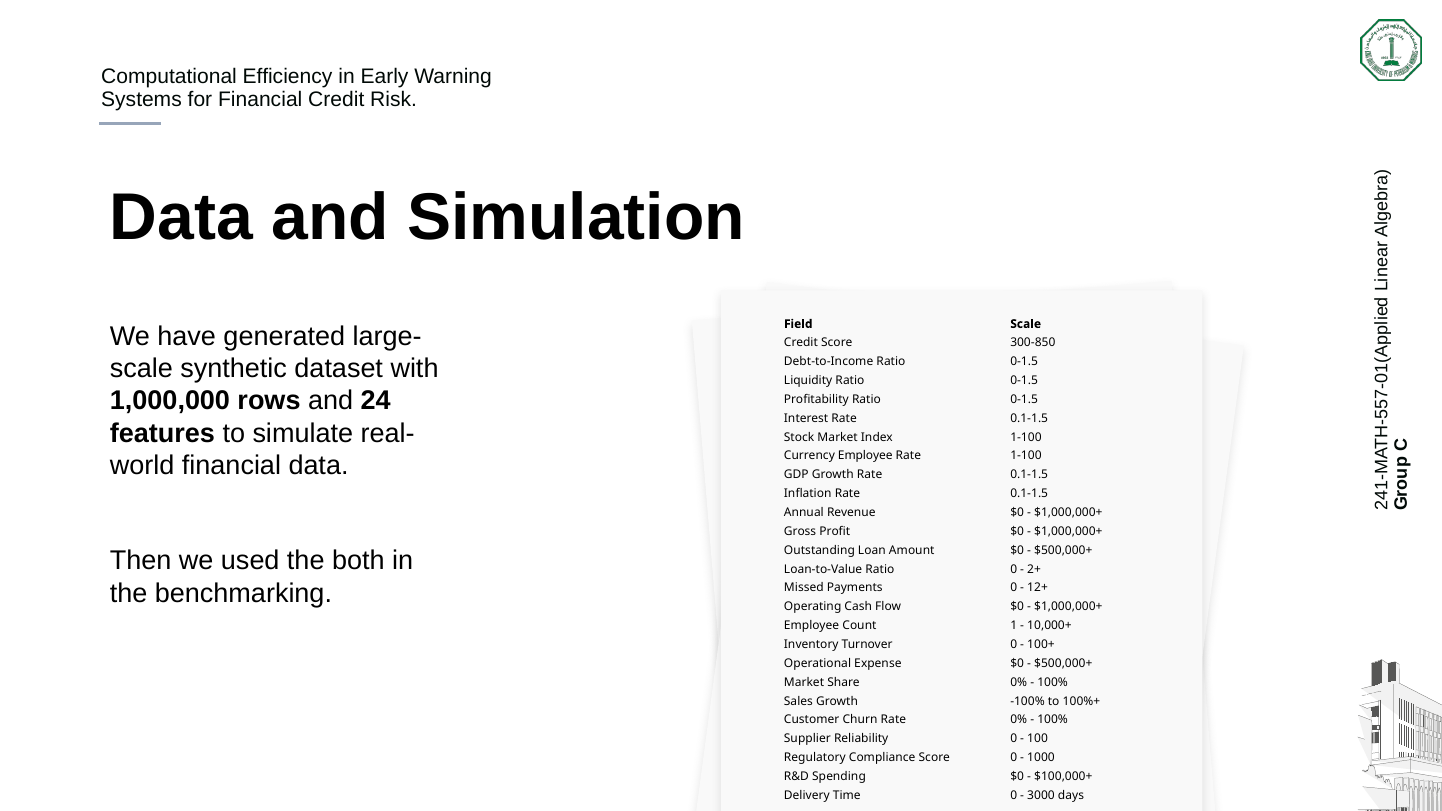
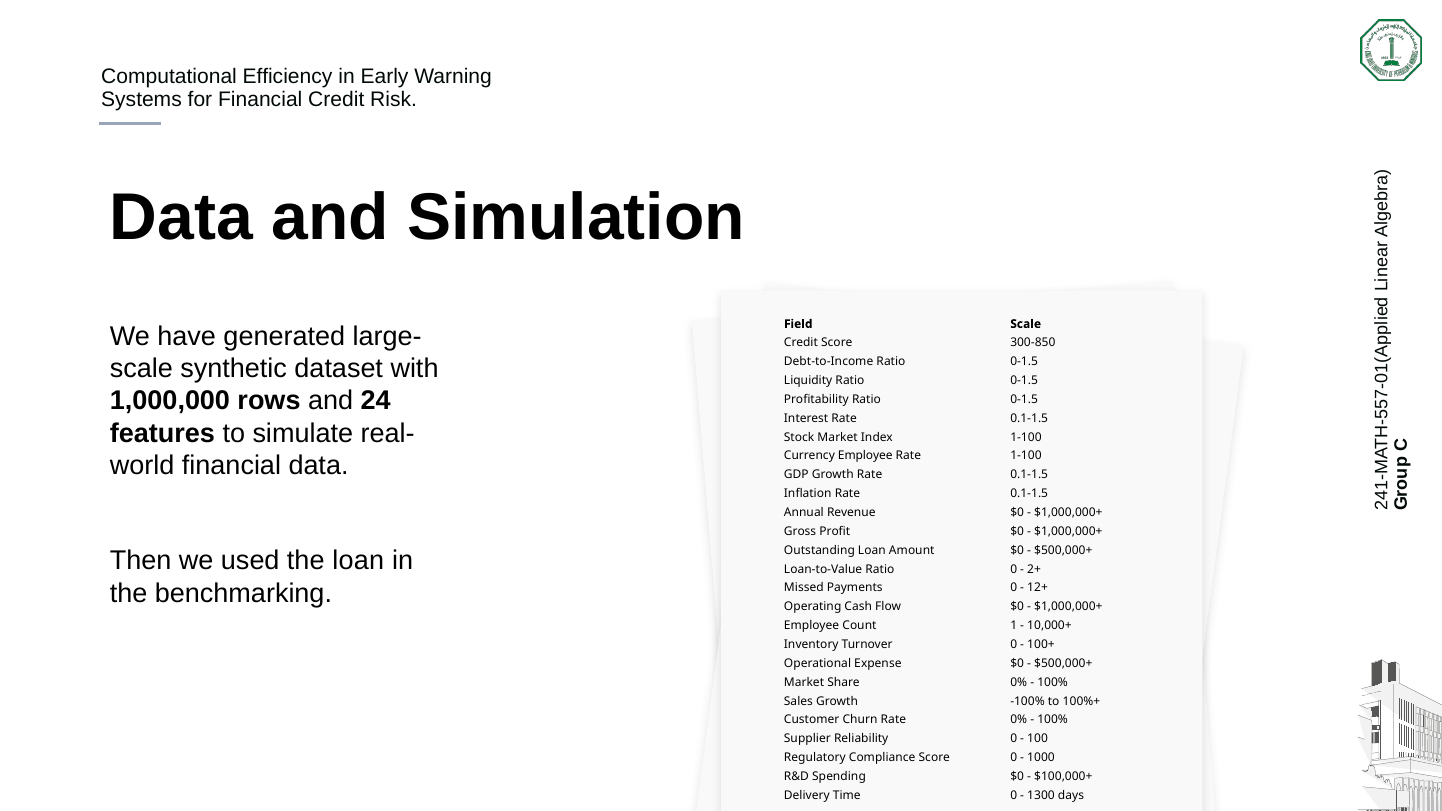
the both: both -> loan (358, 561)
3000: 3000 -> 1300 (1041, 796)
